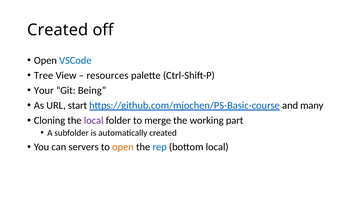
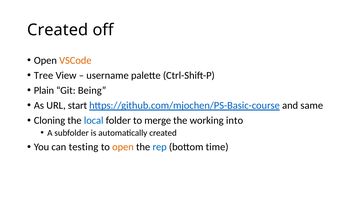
VSCode colour: blue -> orange (75, 60)
resources: resources -> username (108, 75)
Your: Your -> Plain (44, 90)
many: many -> same (312, 105)
local colour: purple -> blue (94, 120)
part: part -> into (235, 120)
servers: servers -> testing (84, 147)
bottom local: local -> time (217, 147)
